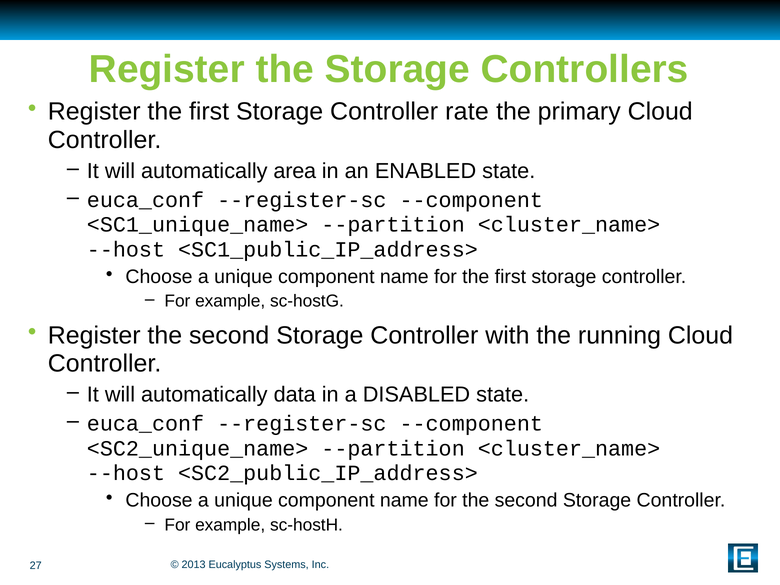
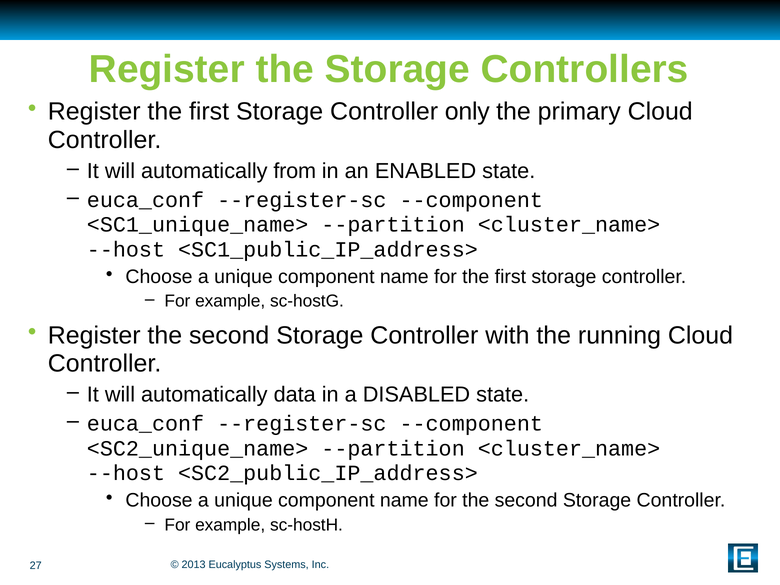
rate: rate -> only (467, 112)
area: area -> from (295, 171)
